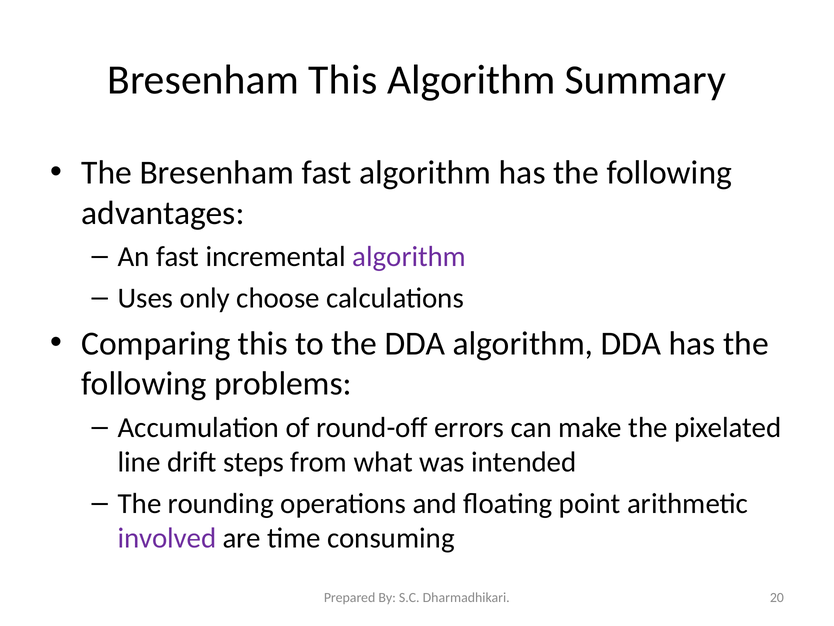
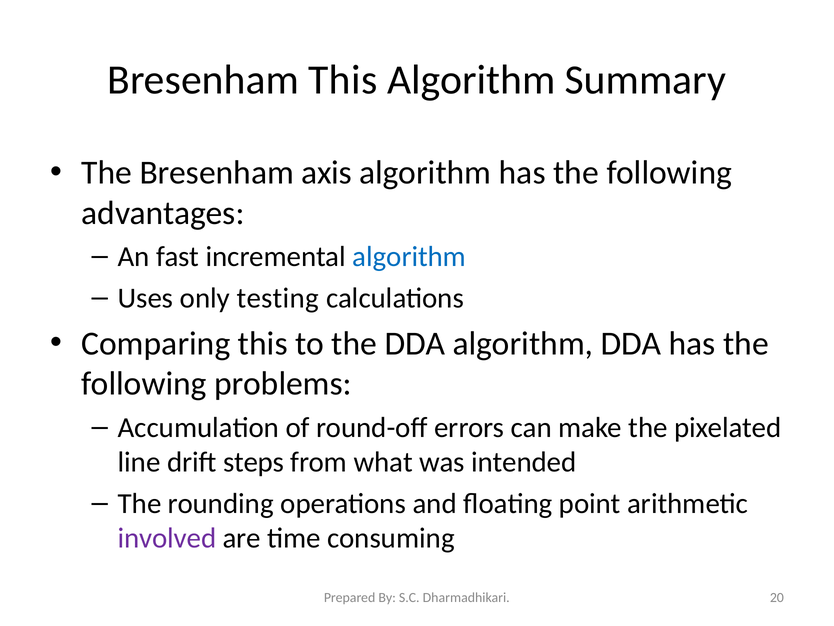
Bresenham fast: fast -> axis (327, 173)
algorithm colour: purple -> blue (409, 257)
choose: choose -> testing (278, 298)
